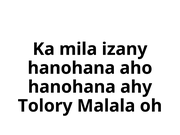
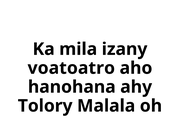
hanohana: hanohana -> voatoatro (71, 68)
